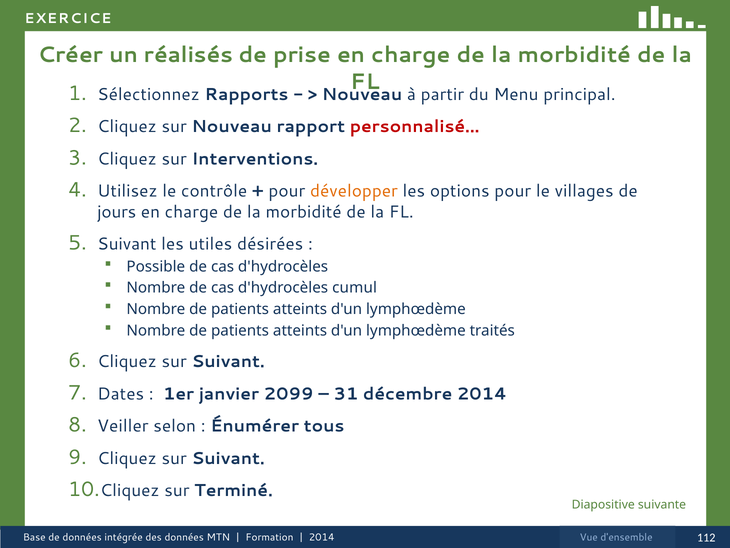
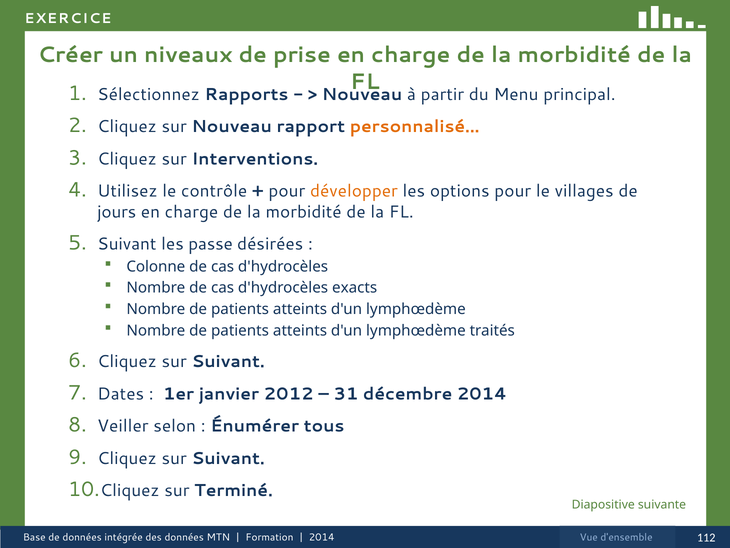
réalisés: réalisés -> niveaux (188, 55)
personnalisé colour: red -> orange (415, 126)
utiles: utiles -> passe (211, 244)
Possible: Possible -> Colonne (156, 266)
cumul: cumul -> exacts (355, 288)
2099: 2099 -> 2012 (289, 394)
